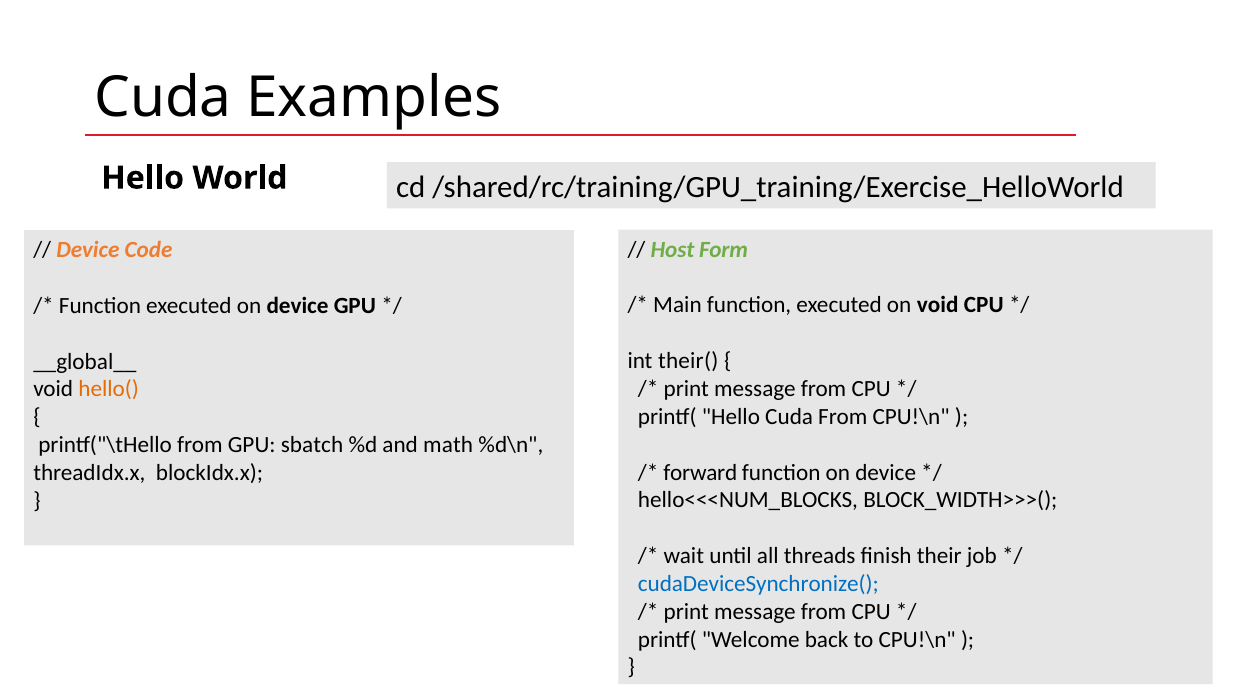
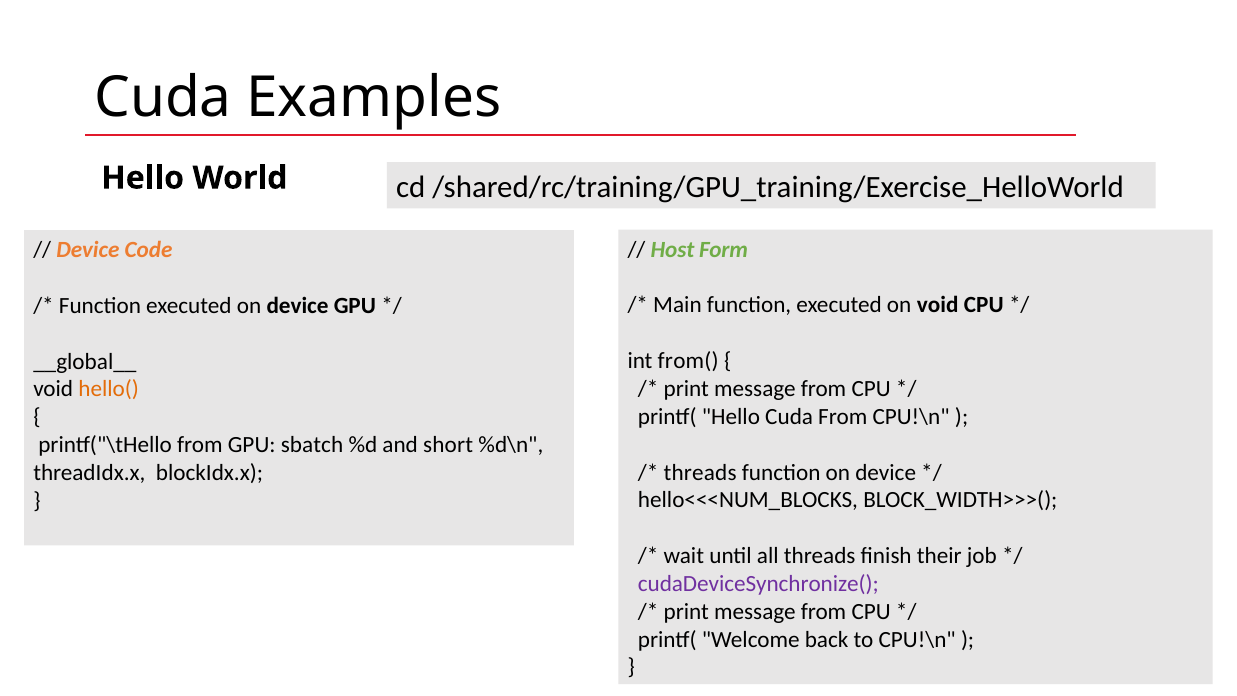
their(: their( -> from( (688, 361)
math: math -> short (448, 445)
forward: forward -> threads (700, 472)
cudaDeviceSynchronize( colour: blue -> purple (758, 584)
